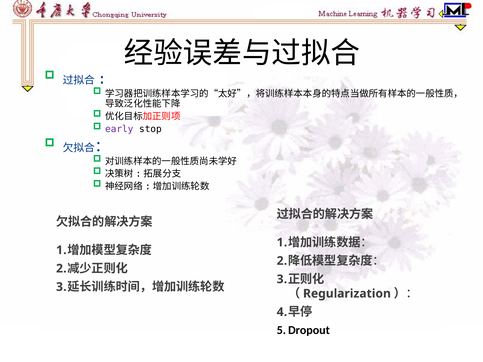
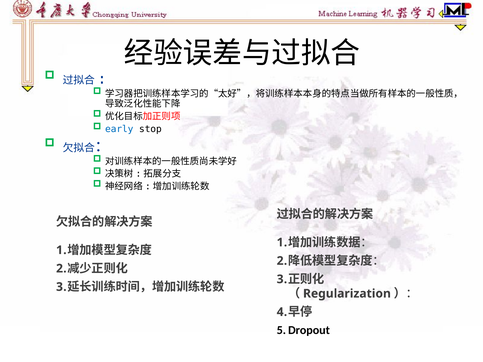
early colour: purple -> blue (119, 129)
